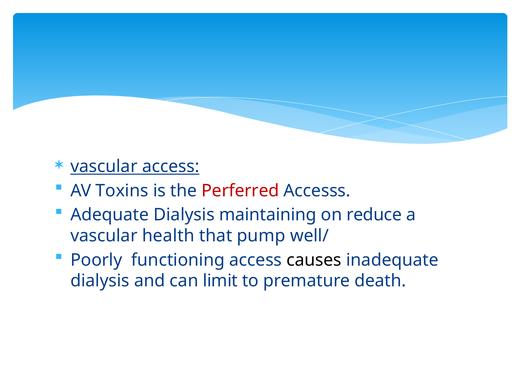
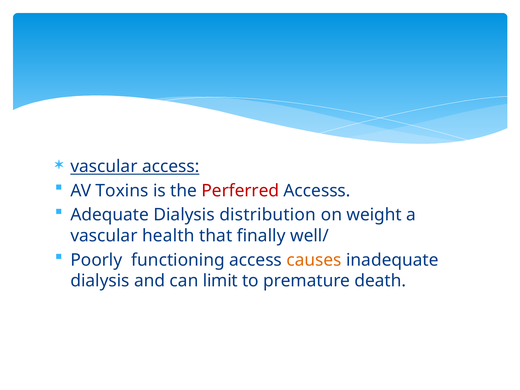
maintaining: maintaining -> distribution (268, 215)
reduce: reduce -> weight (374, 215)
pump: pump -> finally (261, 236)
causes colour: black -> orange (314, 260)
